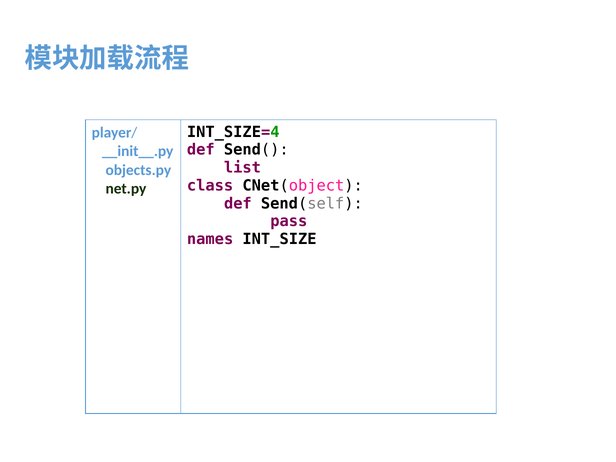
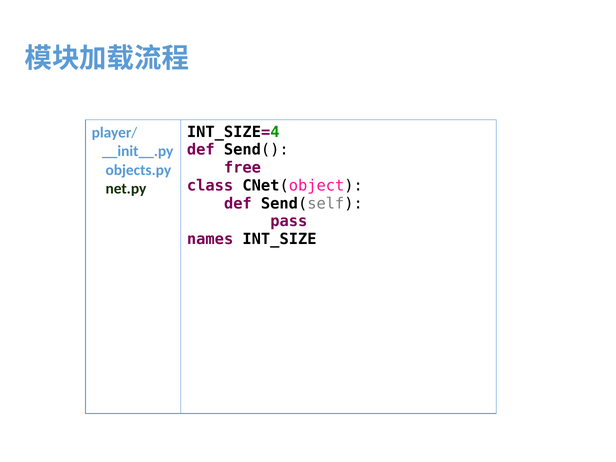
list: list -> free (242, 168)
